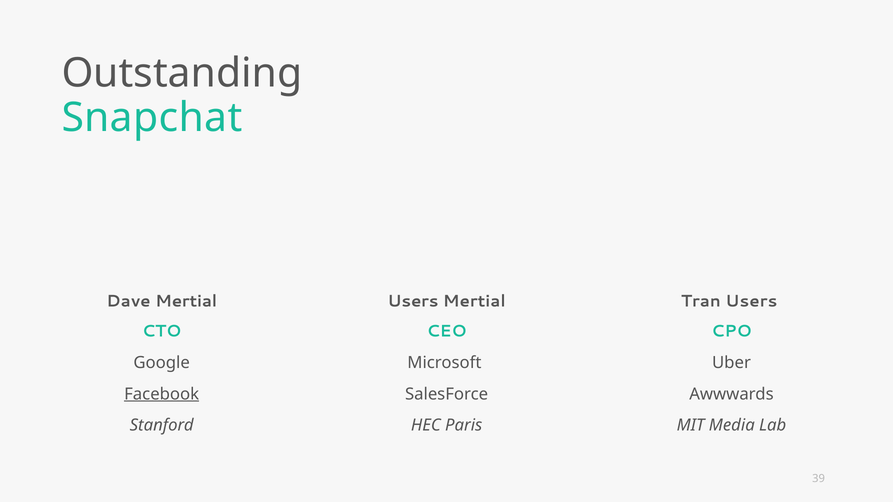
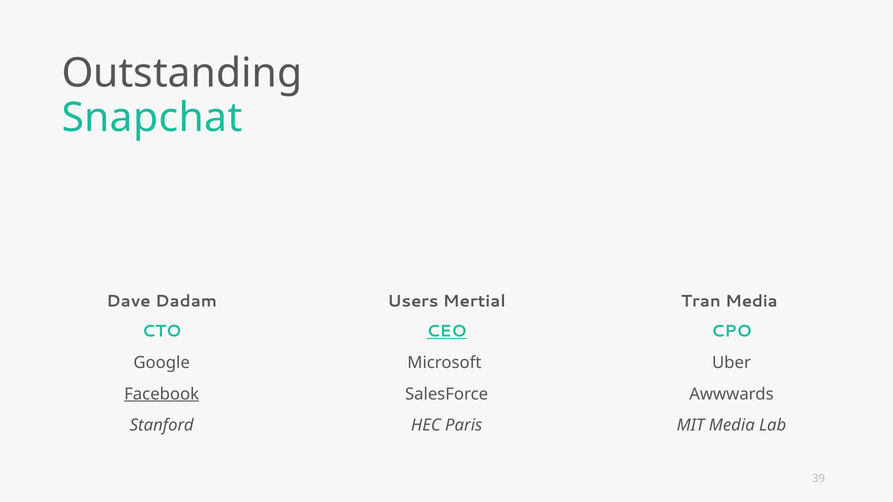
Dave Mertial: Mertial -> Dadam (186, 301)
Tran Users: Users -> Media (751, 301)
CEO underline: none -> present (447, 331)
